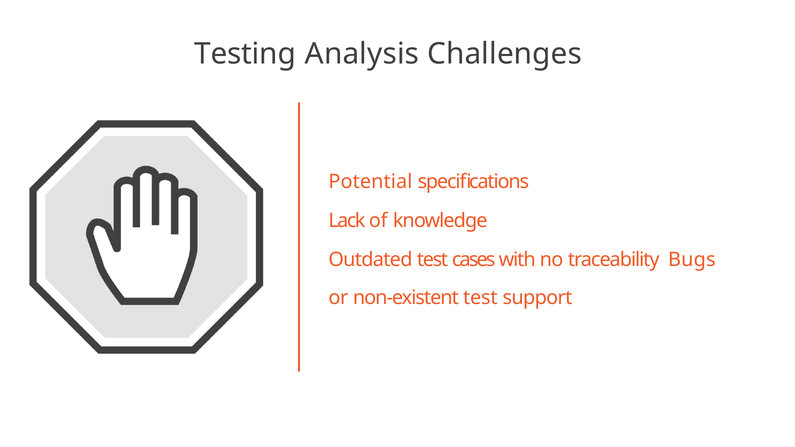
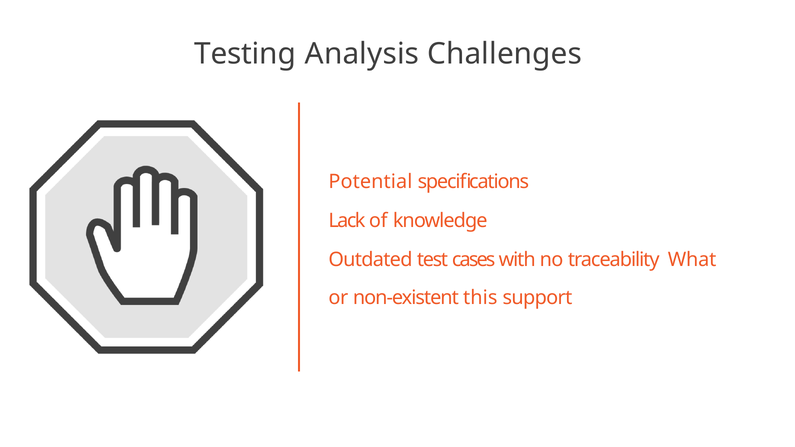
Bugs: Bugs -> What (692, 260)
non-existent test: test -> this (480, 298)
